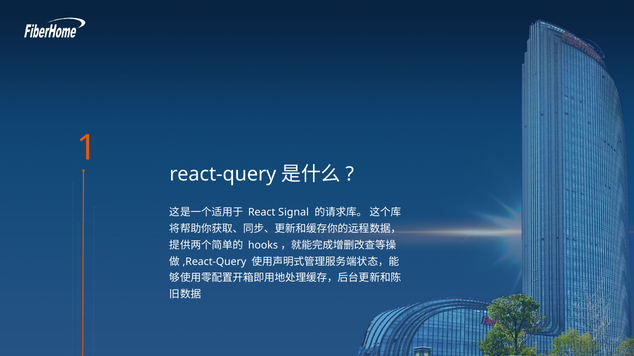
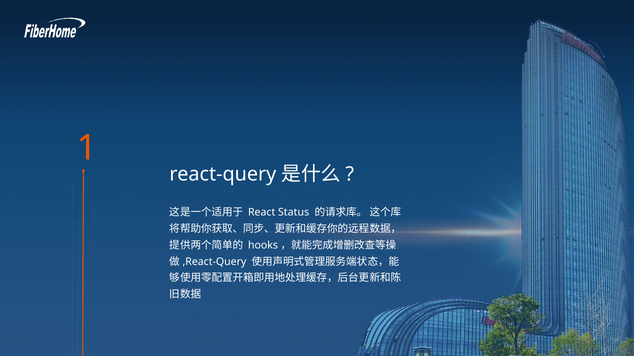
Signal: Signal -> Status (294, 213)
